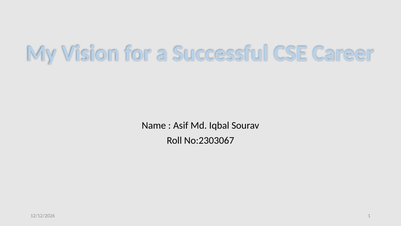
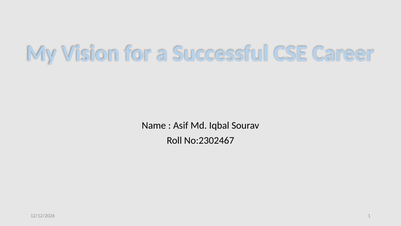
No:2303067: No:2303067 -> No:2302467 (209, 140)
